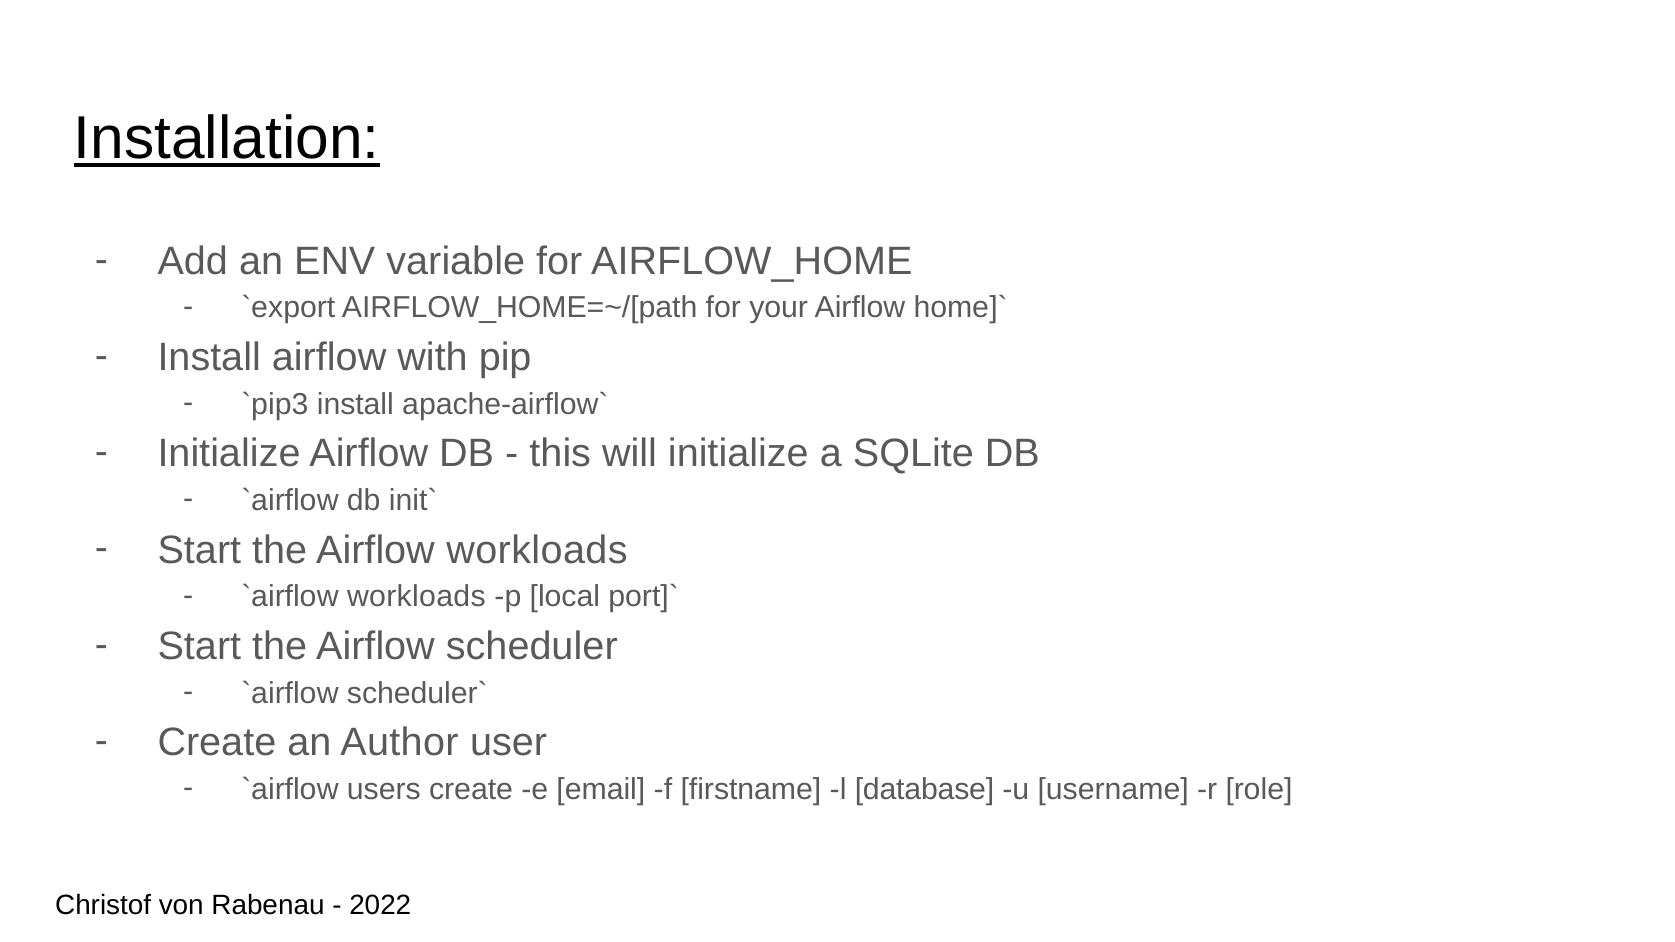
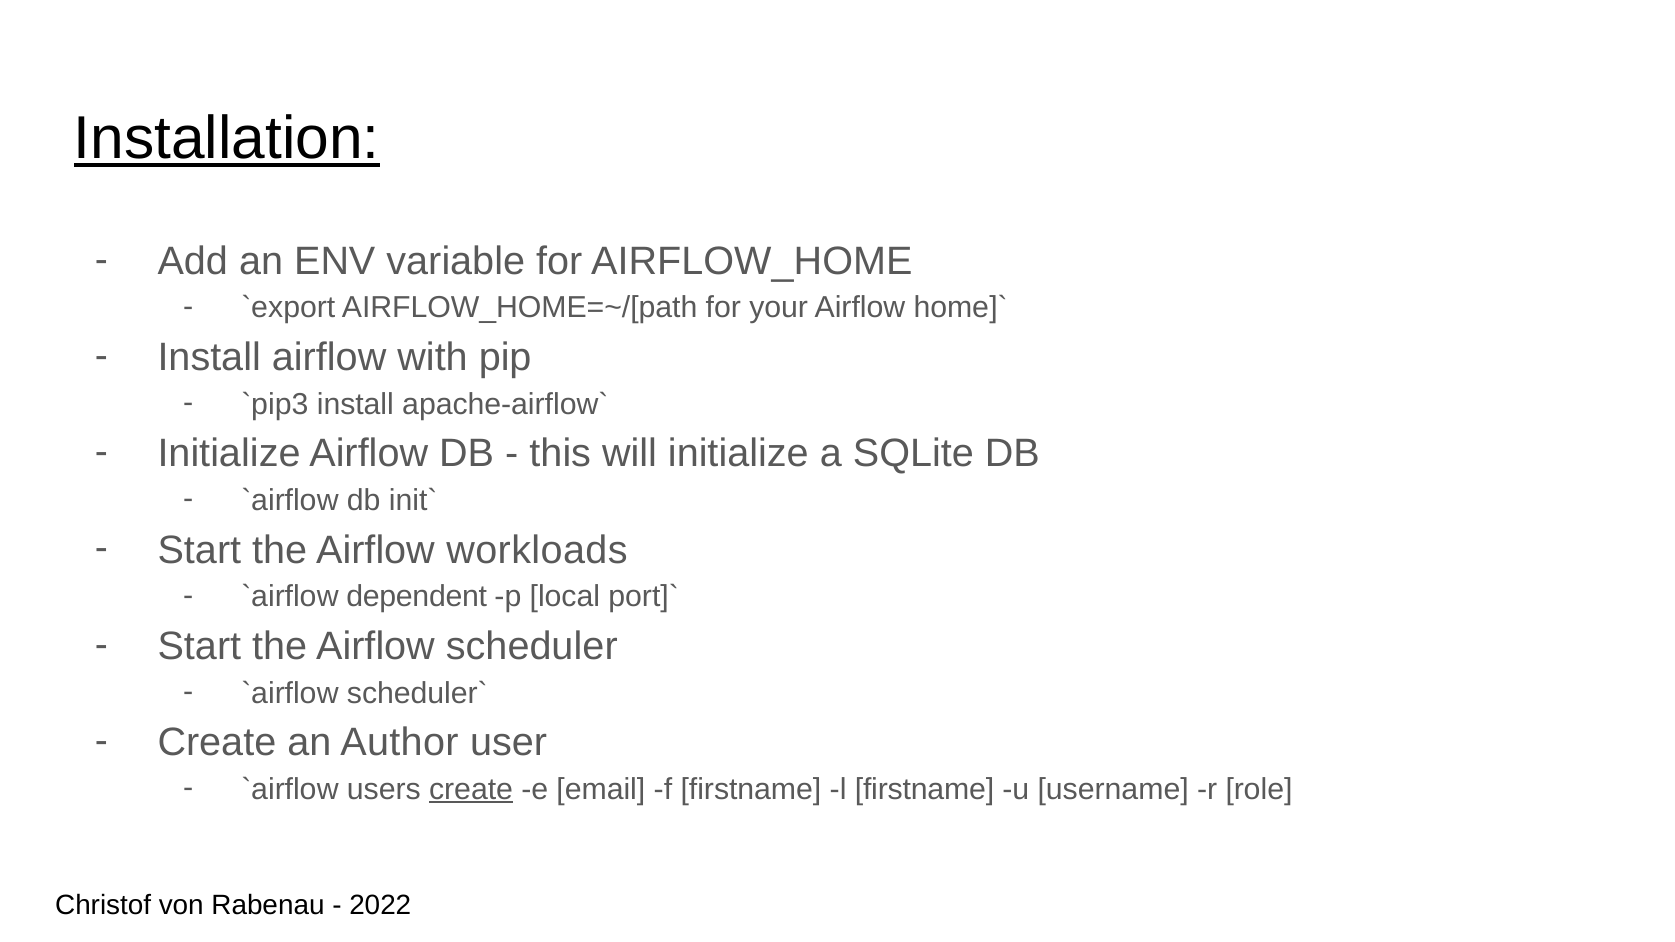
workloads: workloads -> dependent (417, 597)
create underline: none -> present (471, 789)
l database: database -> firstname (925, 789)
